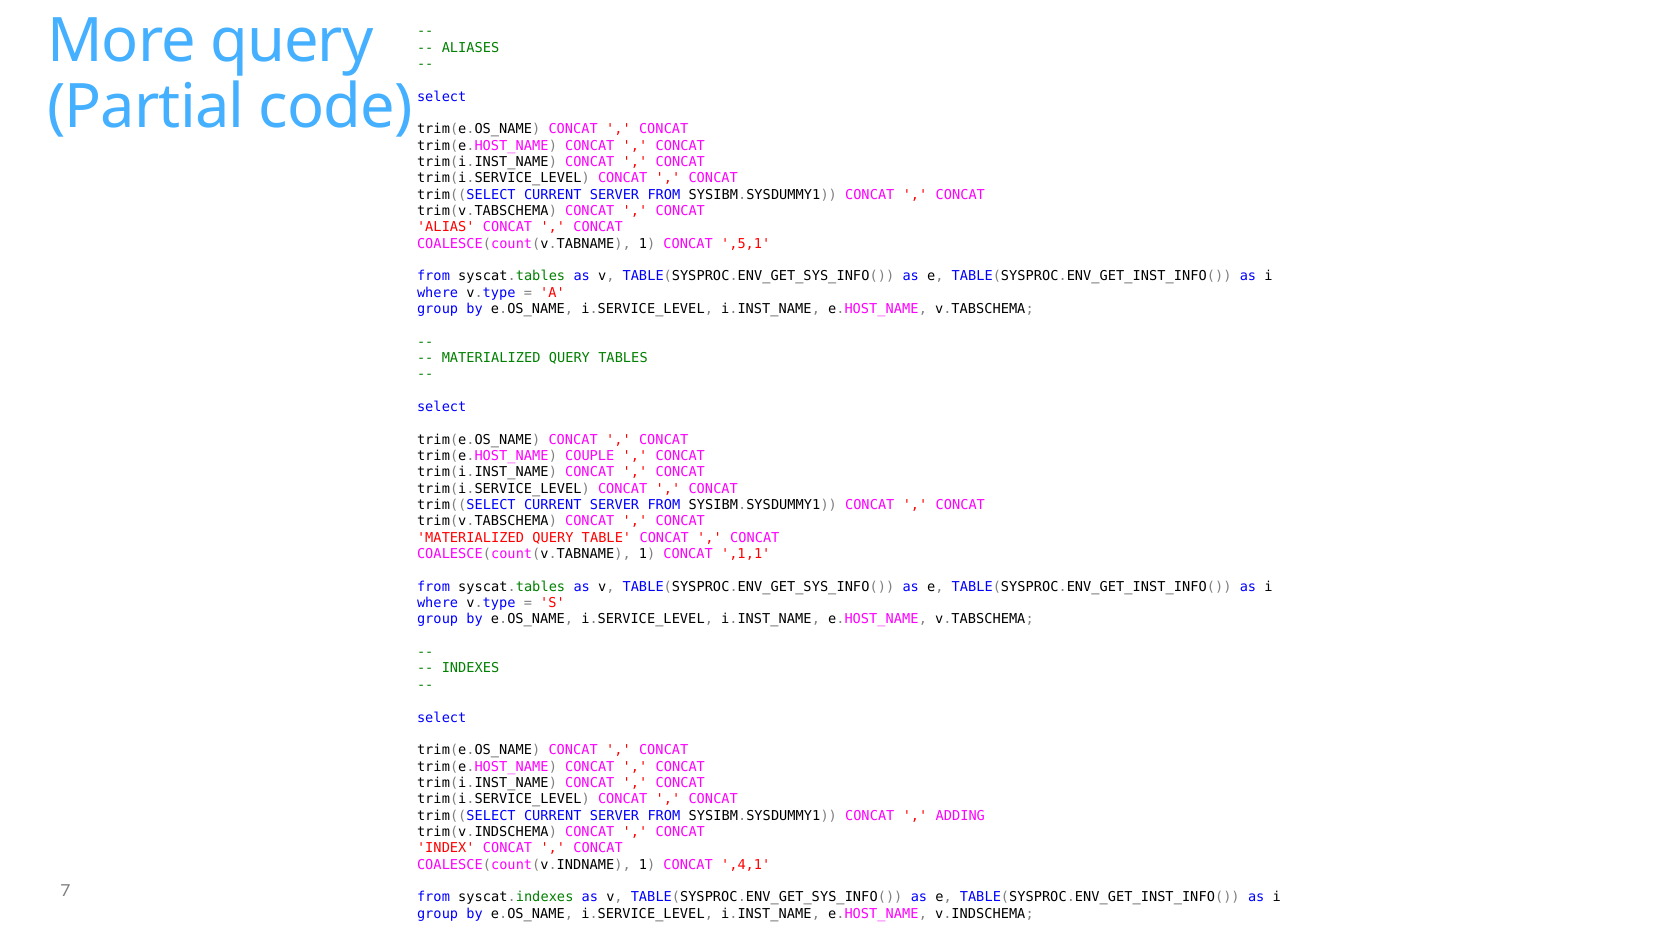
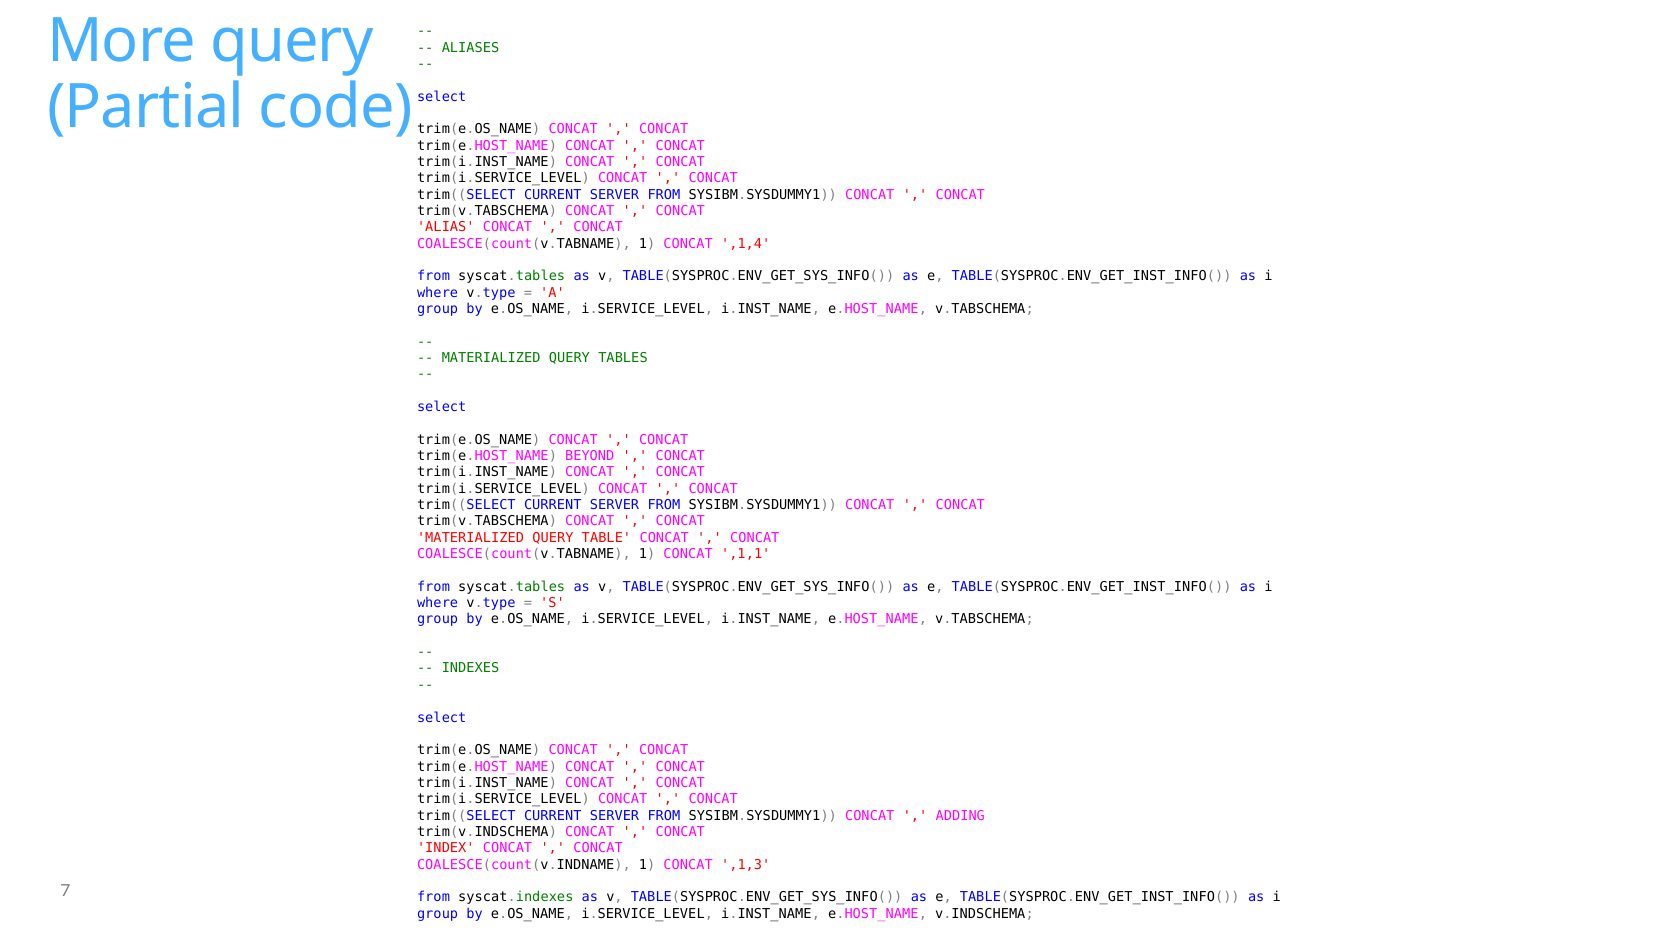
,5,1: ,5,1 -> ,1,4 (746, 244)
COUPLE: COUPLE -> BEYOND (590, 456)
,4,1: ,4,1 -> ,1,3 (746, 864)
